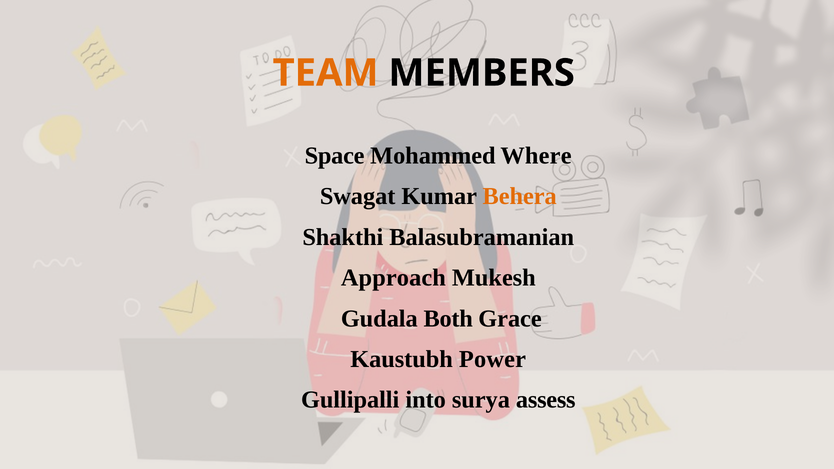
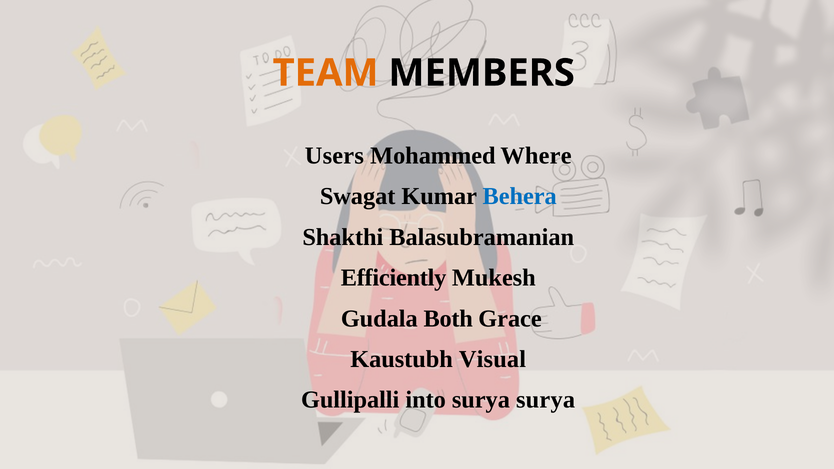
Space: Space -> Users (334, 156)
Behera colour: orange -> blue (520, 196)
Approach: Approach -> Efficiently (394, 278)
Power: Power -> Visual (492, 359)
surya assess: assess -> surya (546, 400)
